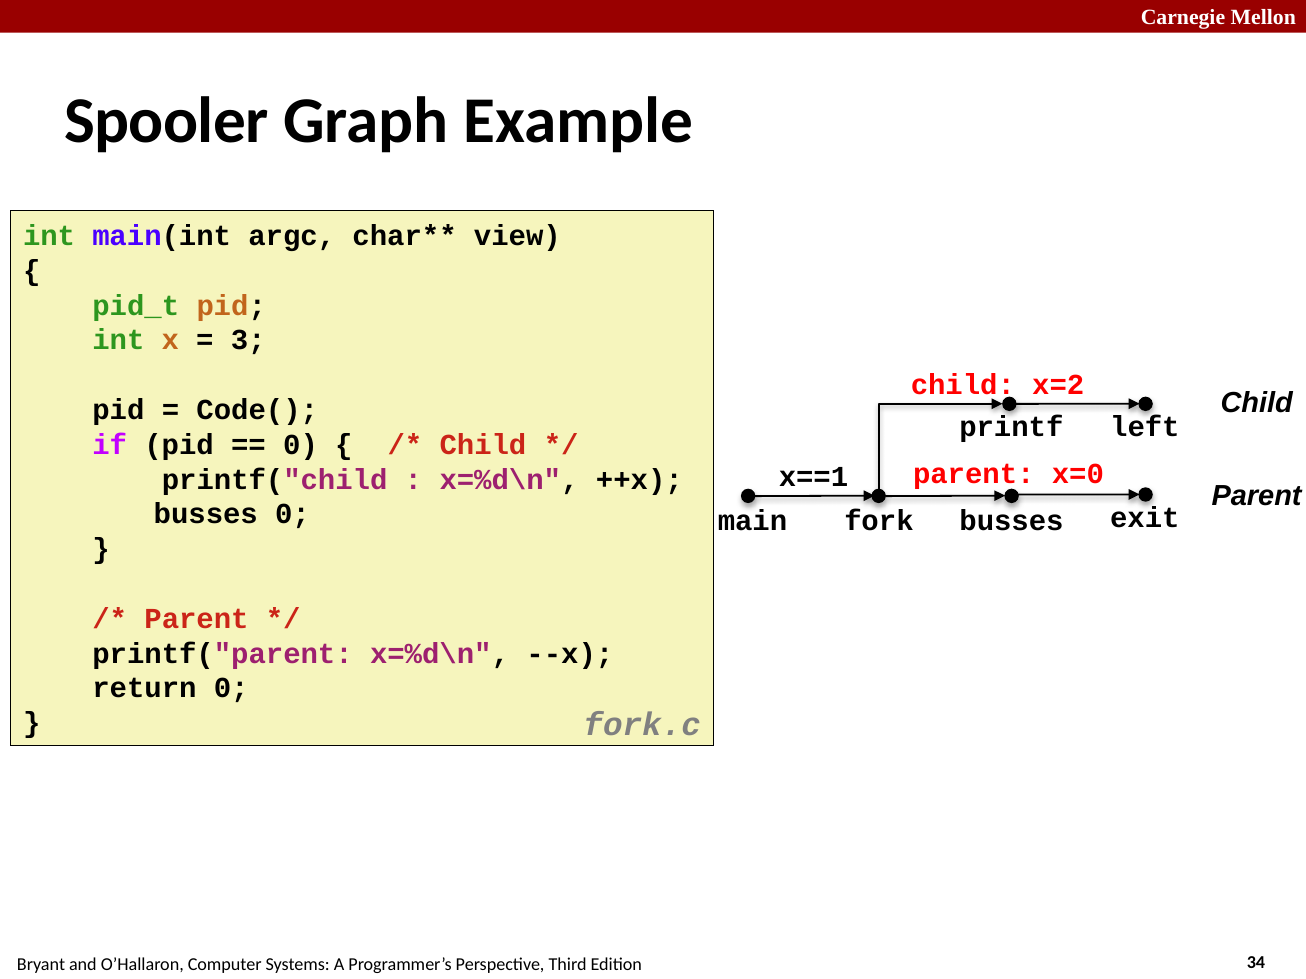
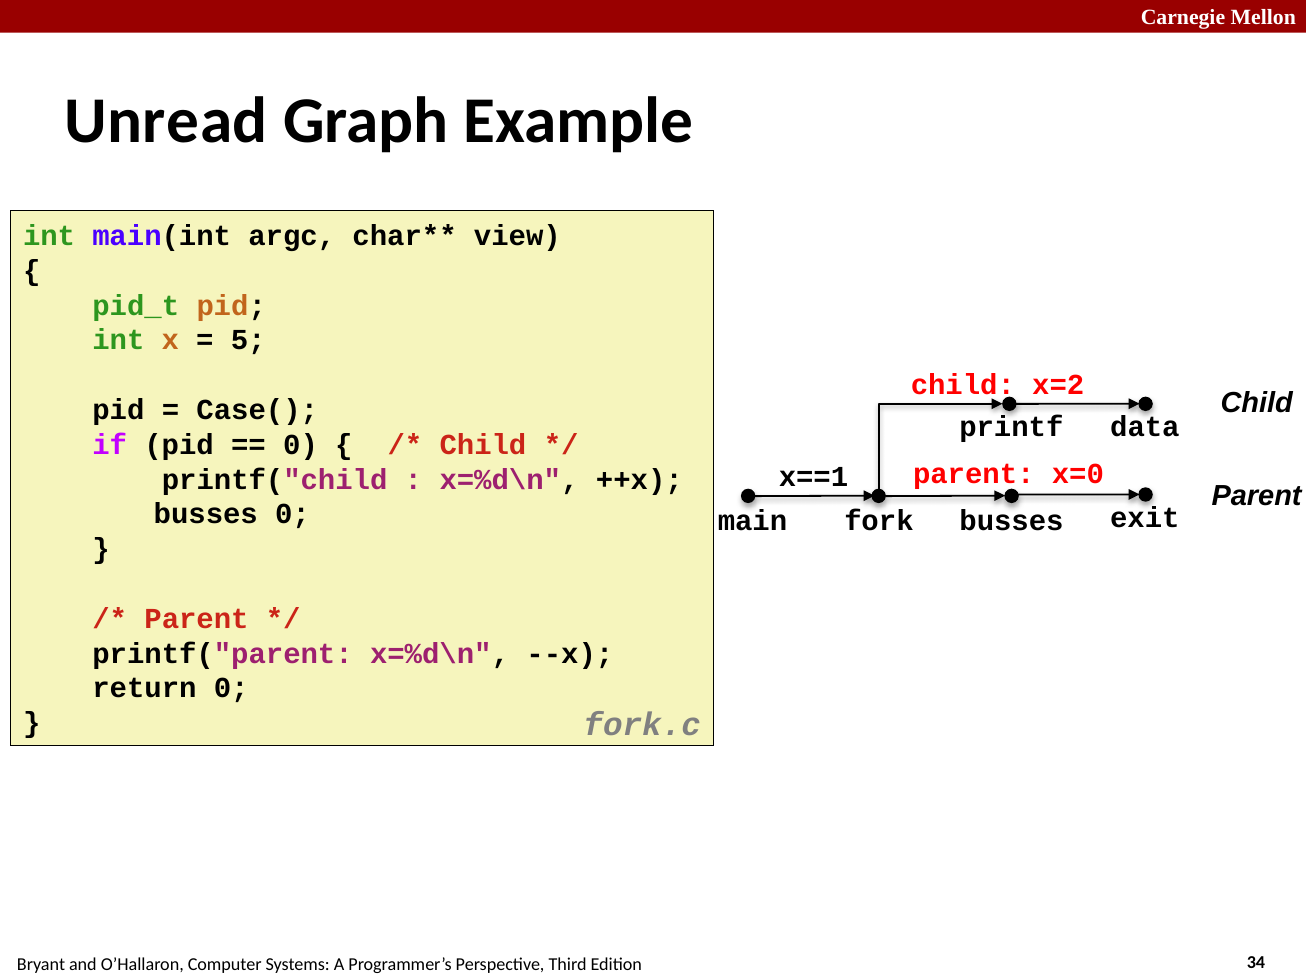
Spooler: Spooler -> Unread (166, 121)
3: 3 -> 5 (248, 341)
Code(: Code( -> Case( (257, 410)
left: left -> data (1145, 427)
